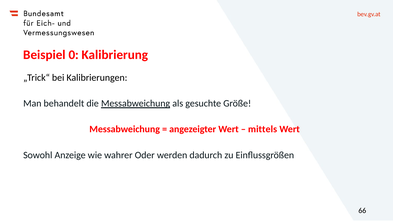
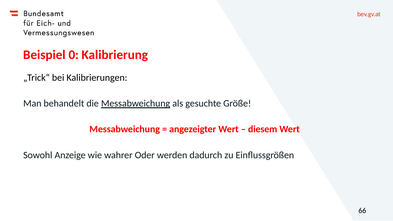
mittels: mittels -> diesem (263, 129)
